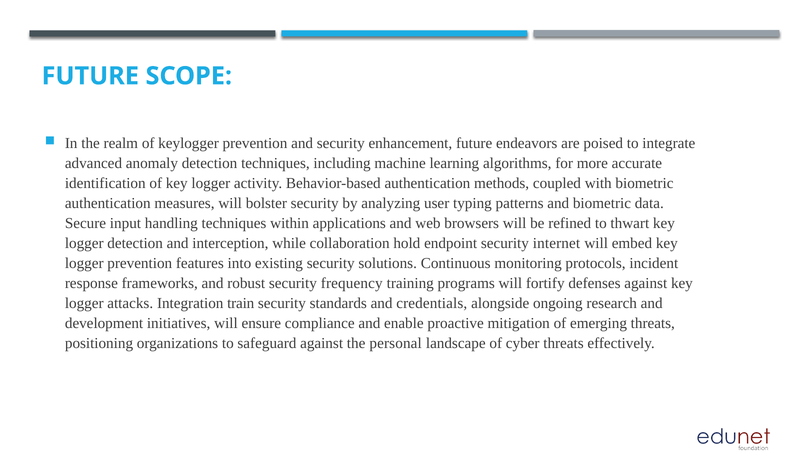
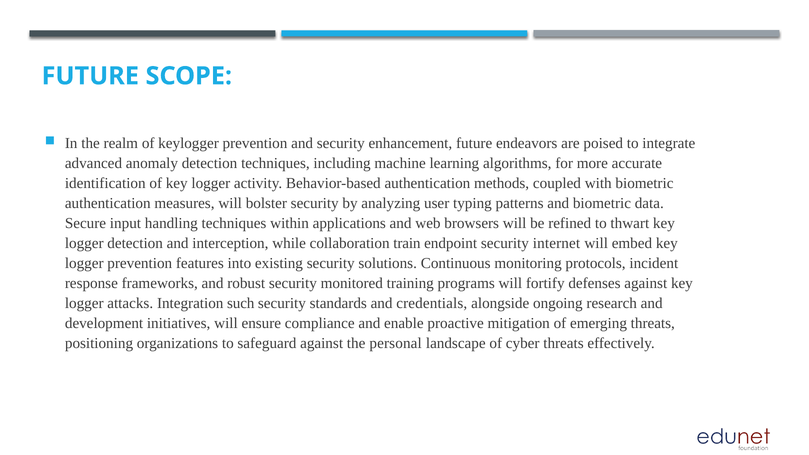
hold: hold -> train (407, 243)
frequency: frequency -> monitored (352, 283)
train: train -> such (241, 303)
